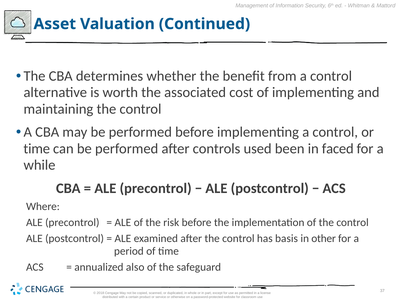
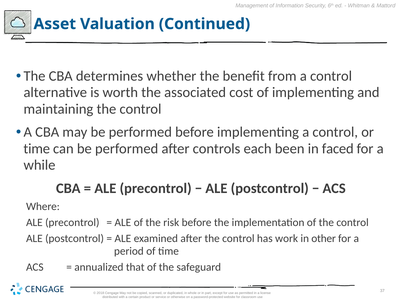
used: used -> each (258, 149)
basis: basis -> work (287, 239)
also: also -> that (135, 268)
